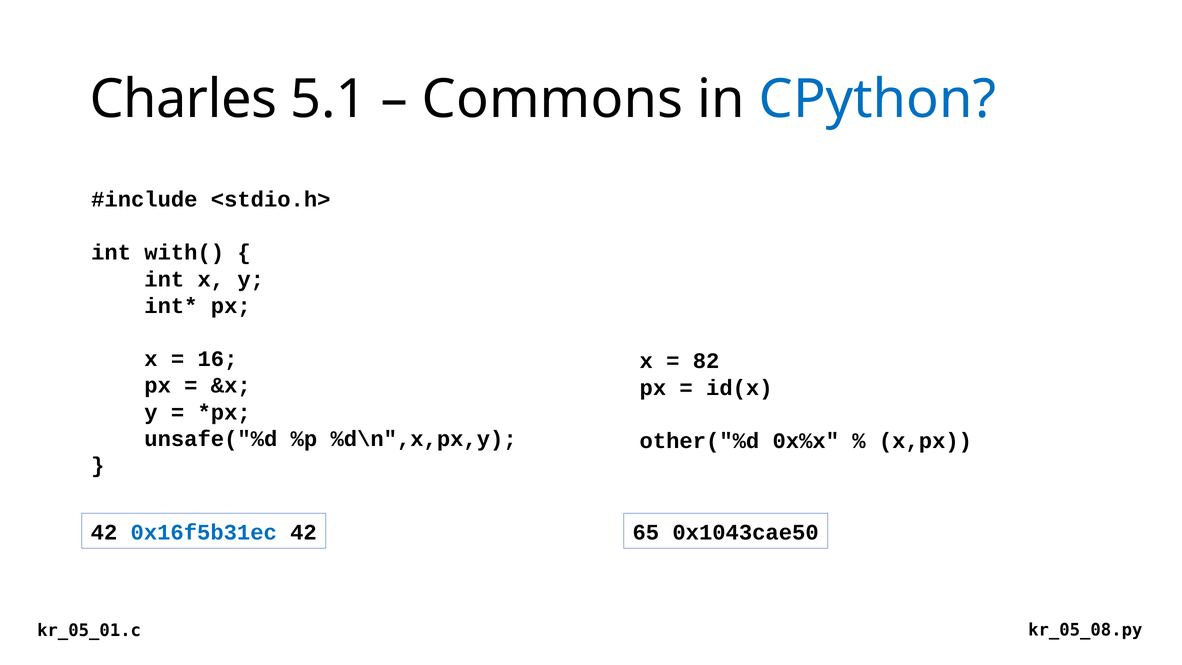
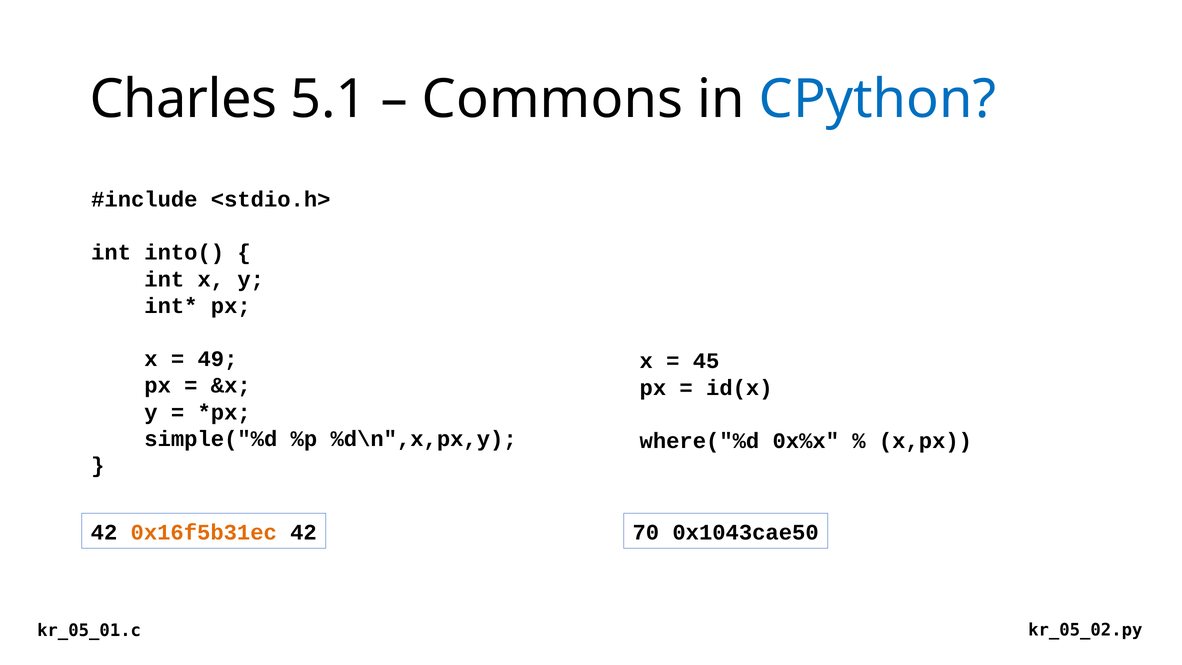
with(: with( -> into( (184, 253)
16: 16 -> 49 (217, 359)
82: 82 -> 45 (706, 361)
unsafe("%d: unsafe("%d -> simple("%d (211, 439)
other("%d: other("%d -> where("%d (699, 441)
0x16f5b31ec colour: blue -> orange (204, 532)
65: 65 -> 70 (646, 532)
kr_05_08.py: kr_05_08.py -> kr_05_02.py (1085, 630)
